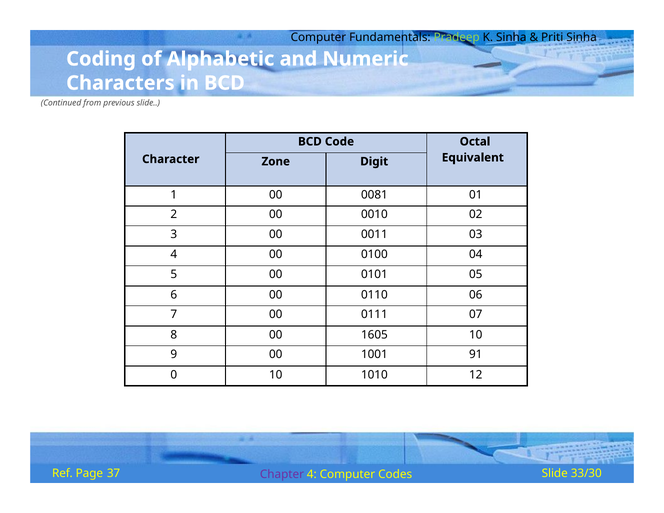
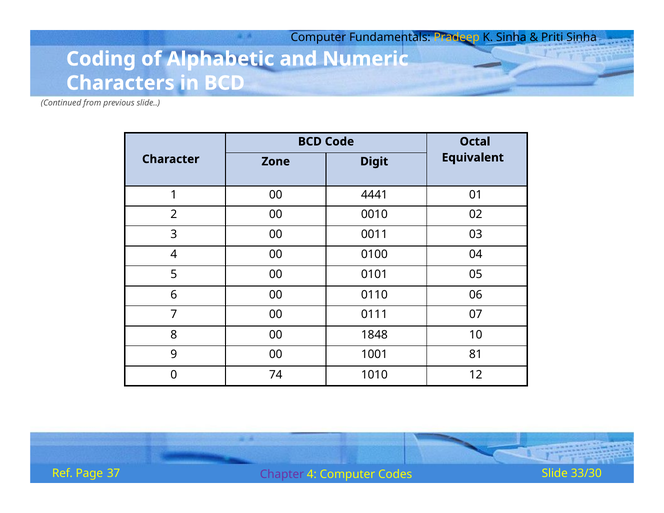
Pradeep colour: light green -> yellow (457, 38)
0081: 0081 -> 4441 (374, 195)
1605: 1605 -> 1848 (374, 335)
91: 91 -> 81 (476, 355)
0 10: 10 -> 74 (276, 375)
